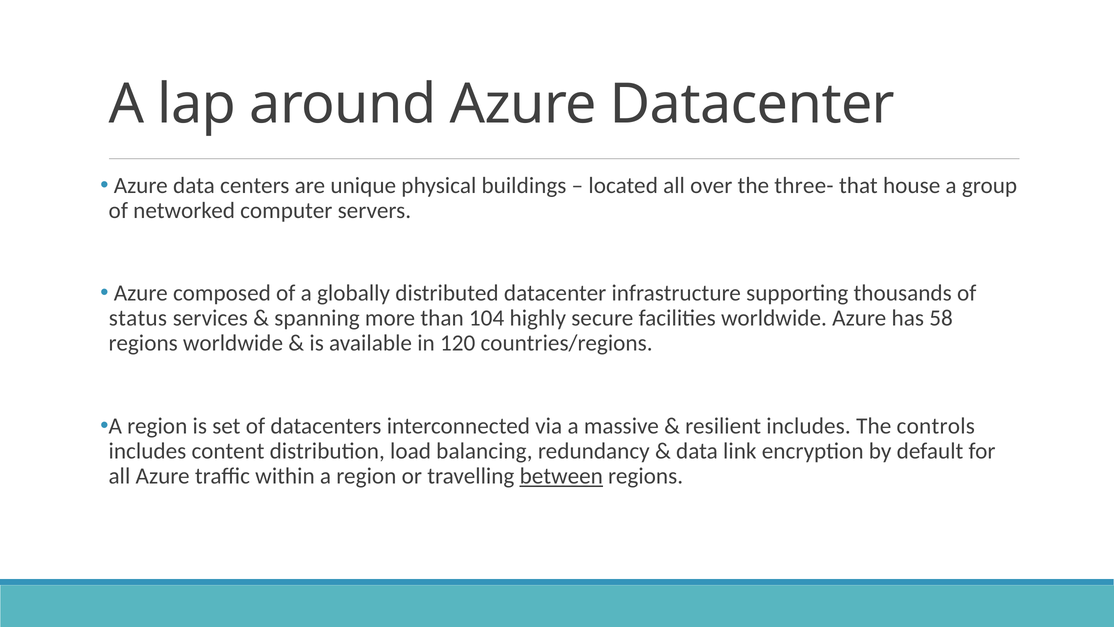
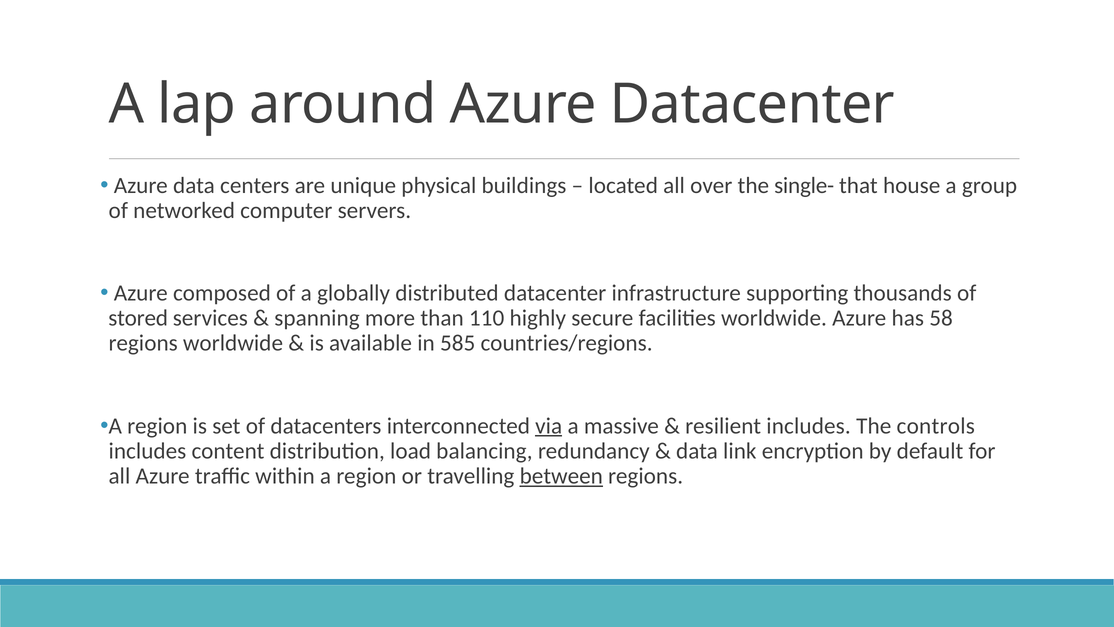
three-: three- -> single- (804, 185)
status: status -> stored (138, 318)
104: 104 -> 110 (487, 318)
120: 120 -> 585 (458, 343)
via underline: none -> present (549, 426)
